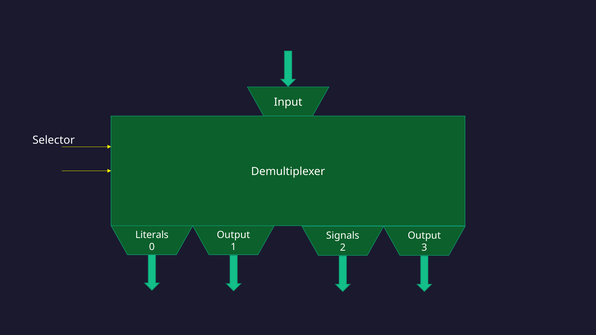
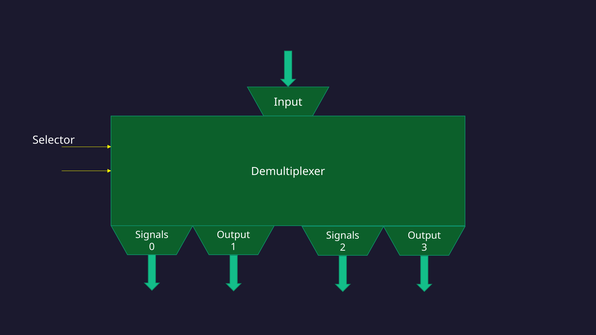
Literals: Literals -> Signals (152, 235)
